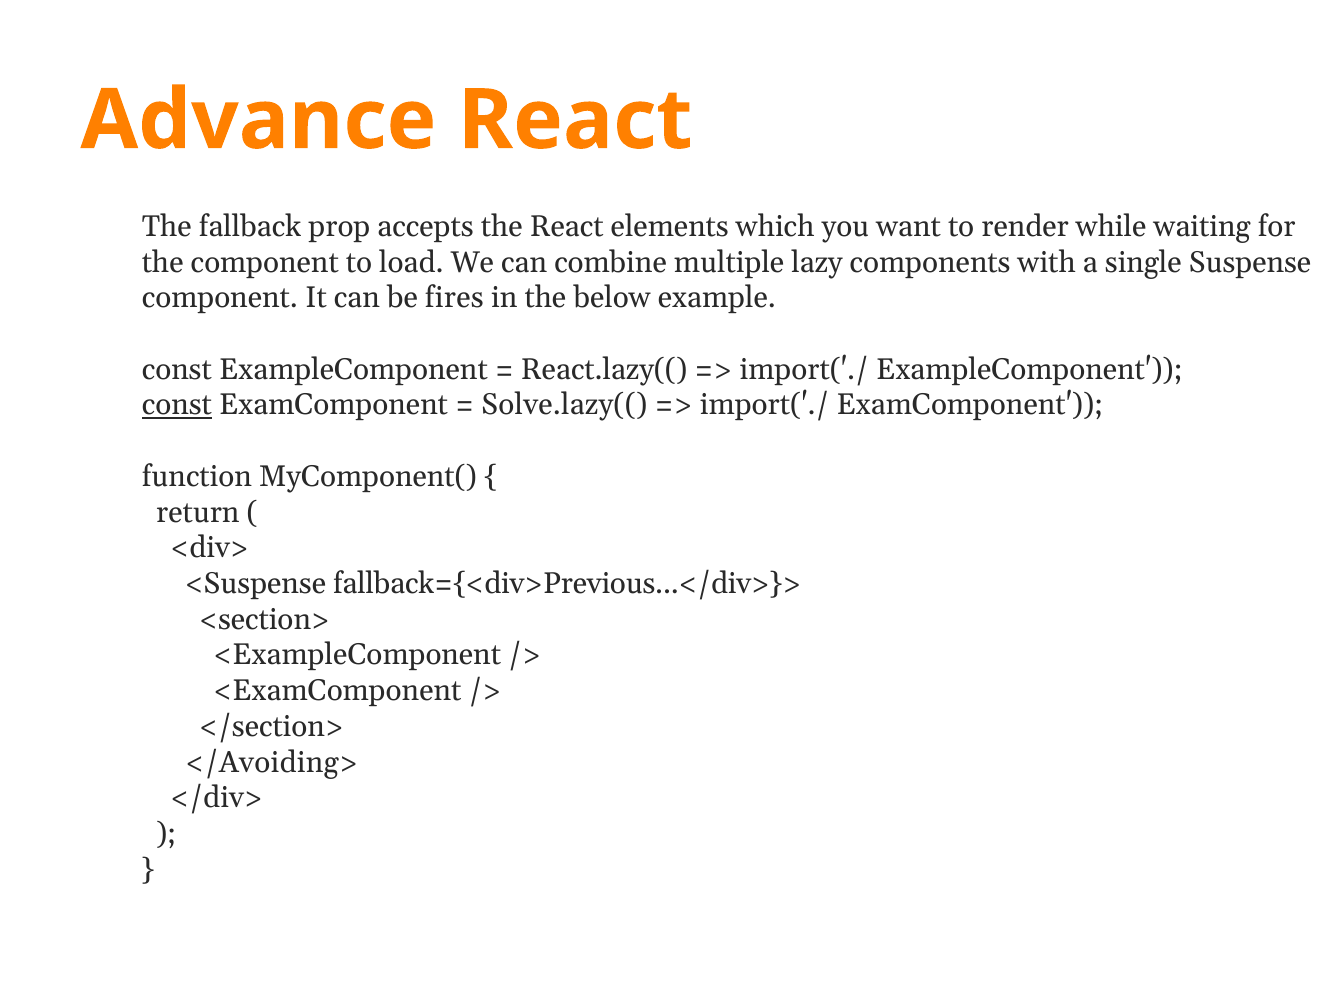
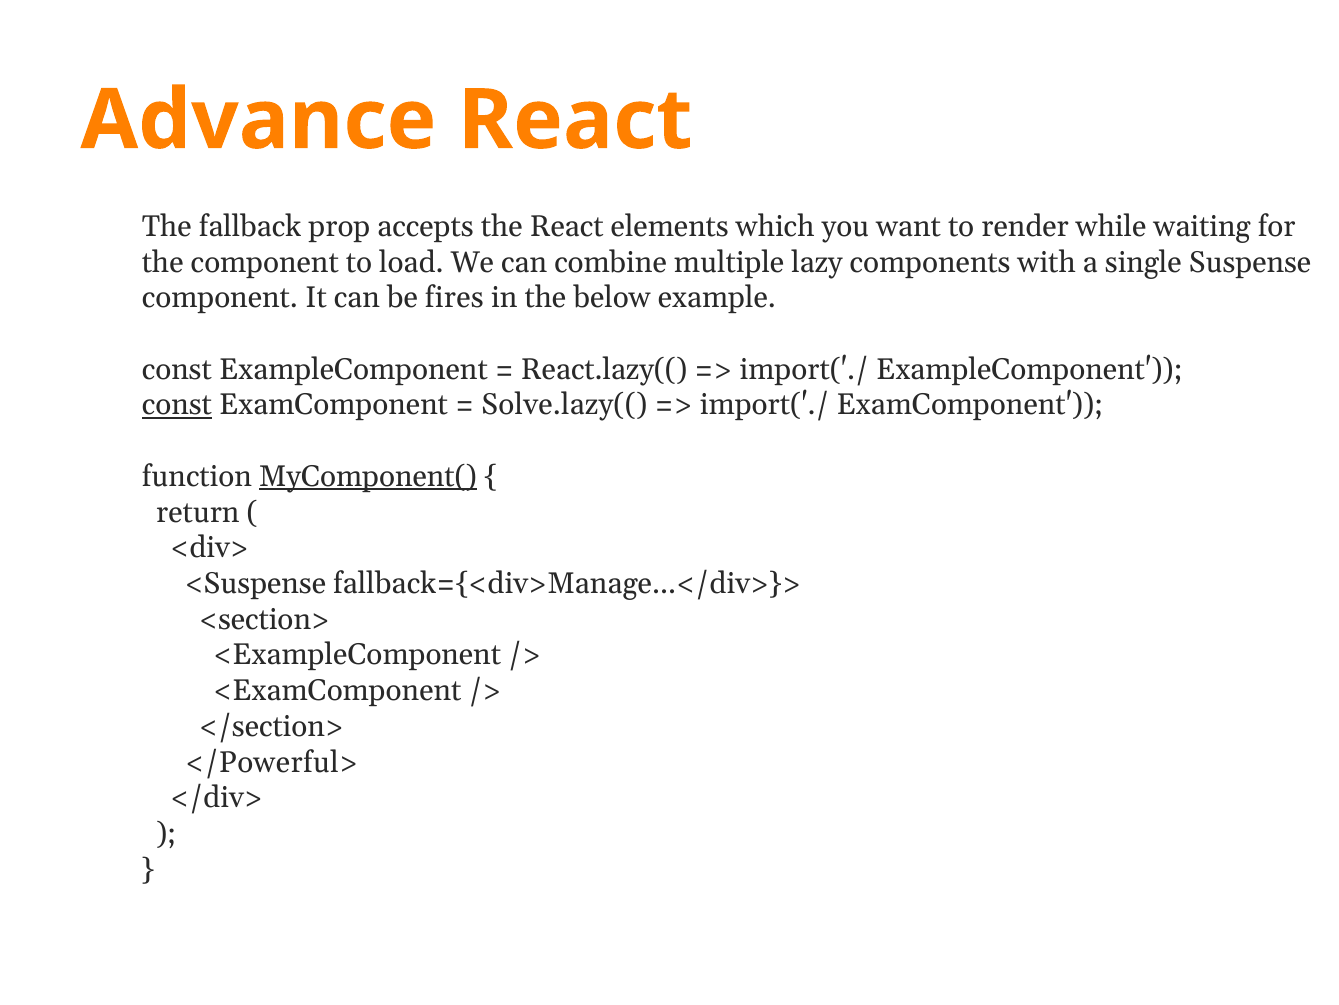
MyComponent( underline: none -> present (368, 476)
fallback={<div>Previous...</div>}>: fallback={<div>Previous...</div>}> -> fallback={<div>Manage...</div>}> (567, 583)
</Avoiding>: </Avoiding> -> </Powerful> (272, 762)
